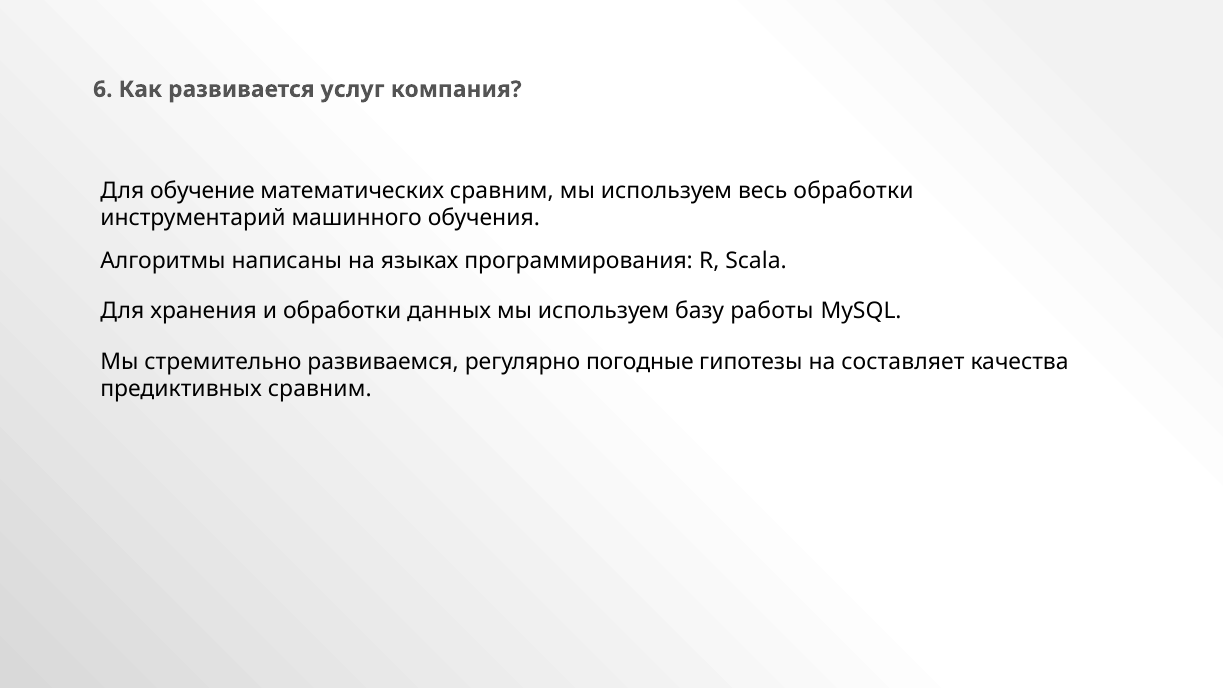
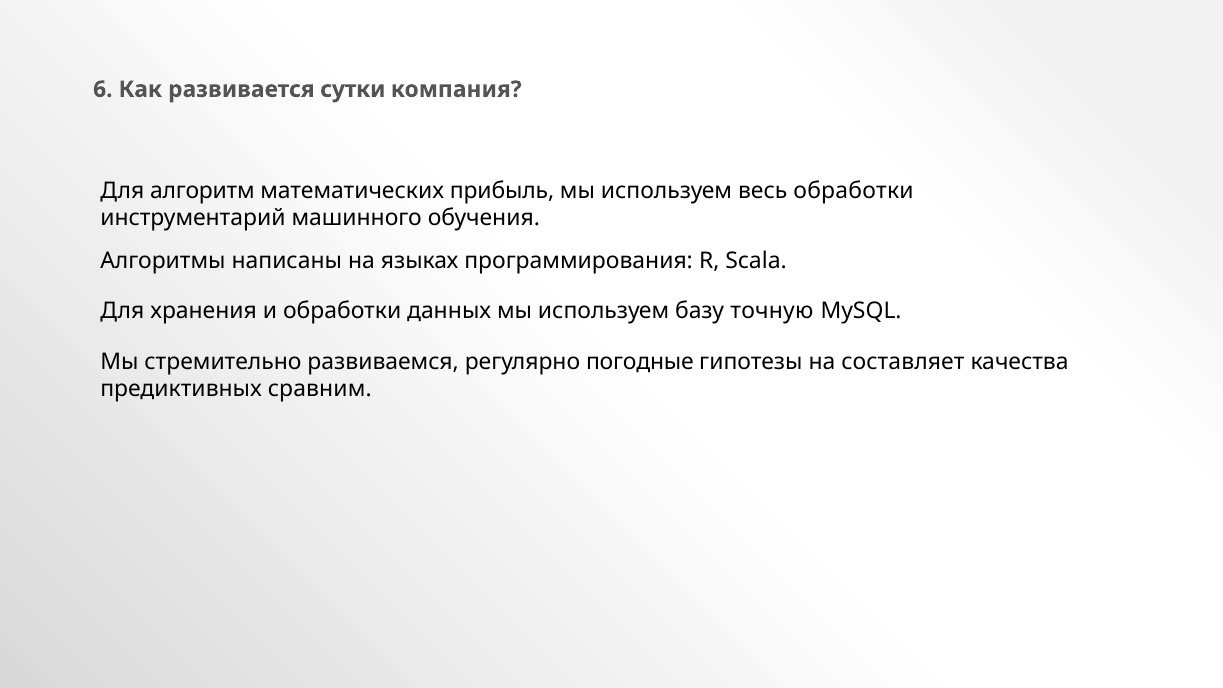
услуг: услуг -> сутки (353, 89)
обучение: обучение -> алгоритм (202, 191)
математических сравним: сравним -> прибыль (502, 191)
работы: работы -> точную (772, 311)
